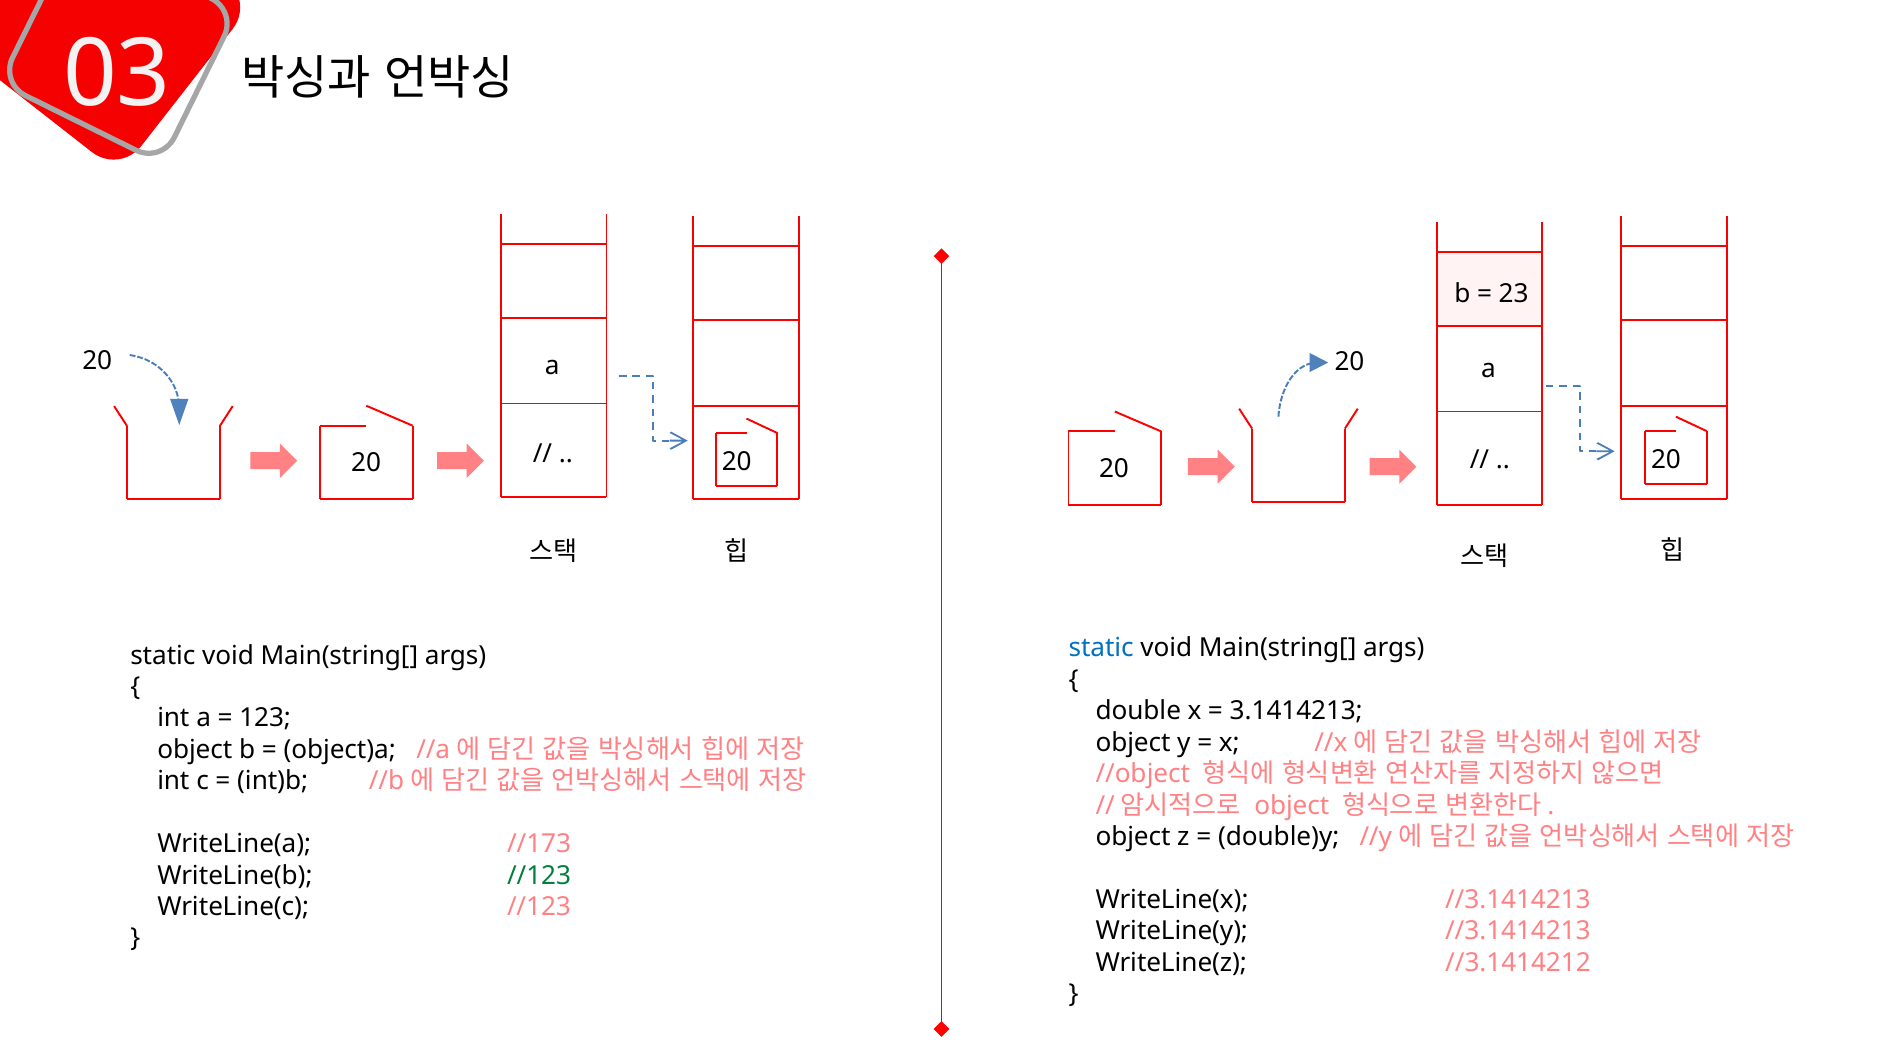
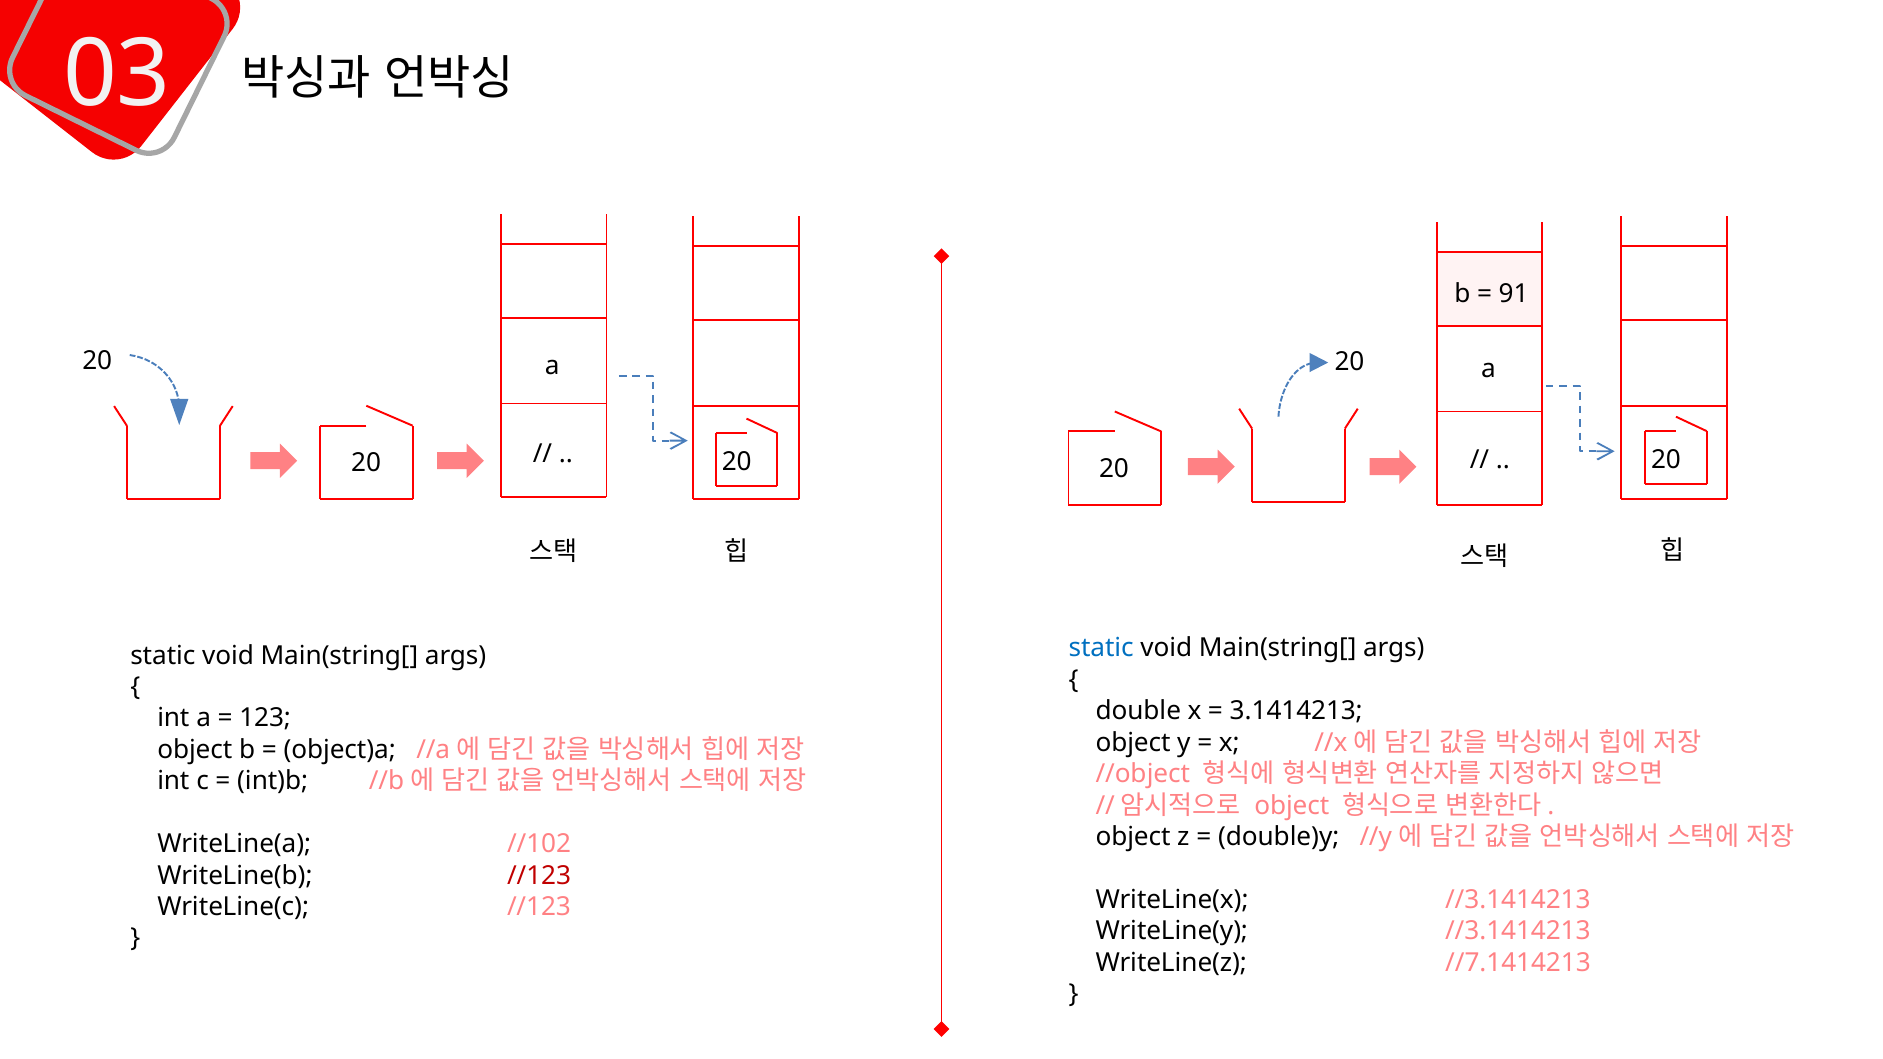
23: 23 -> 91 (1514, 294)
//173: //173 -> //102 (539, 844)
//123 colour: green -> red (539, 876)
//3.1414212: //3.1414212 -> //7.1414213 (1518, 963)
